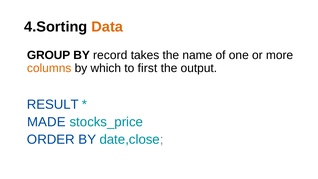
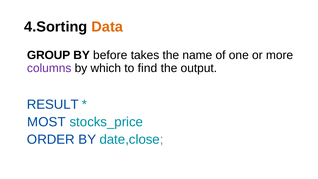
record: record -> before (110, 55)
columns colour: orange -> purple (49, 68)
first: first -> find (147, 68)
MADE: MADE -> MOST (46, 122)
